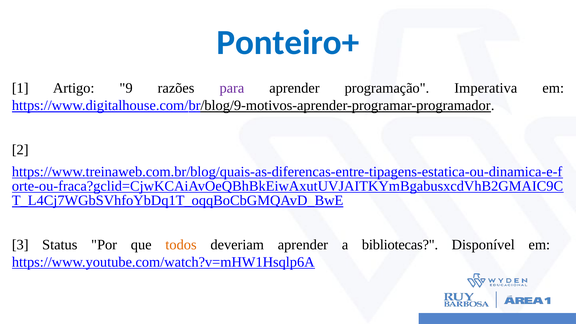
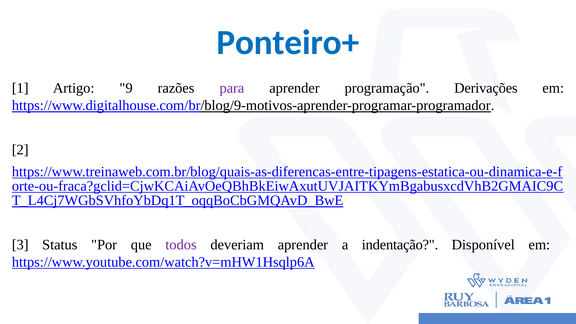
Imperativa: Imperativa -> Derivações (486, 88)
todos colour: orange -> purple (181, 245)
bibliotecas: bibliotecas -> indentação (400, 245)
